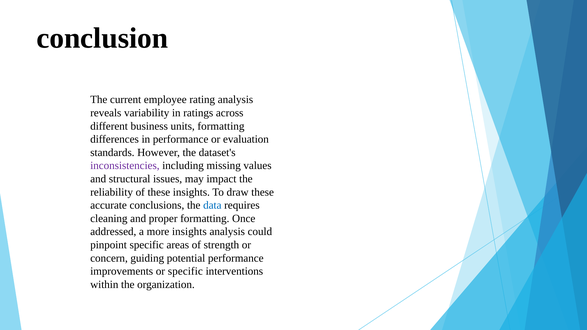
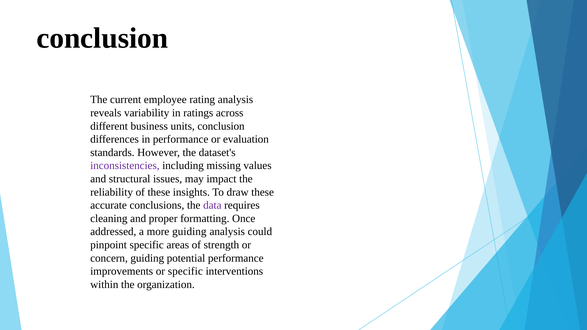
units formatting: formatting -> conclusion (221, 126)
data colour: blue -> purple (212, 205)
more insights: insights -> guiding (189, 232)
